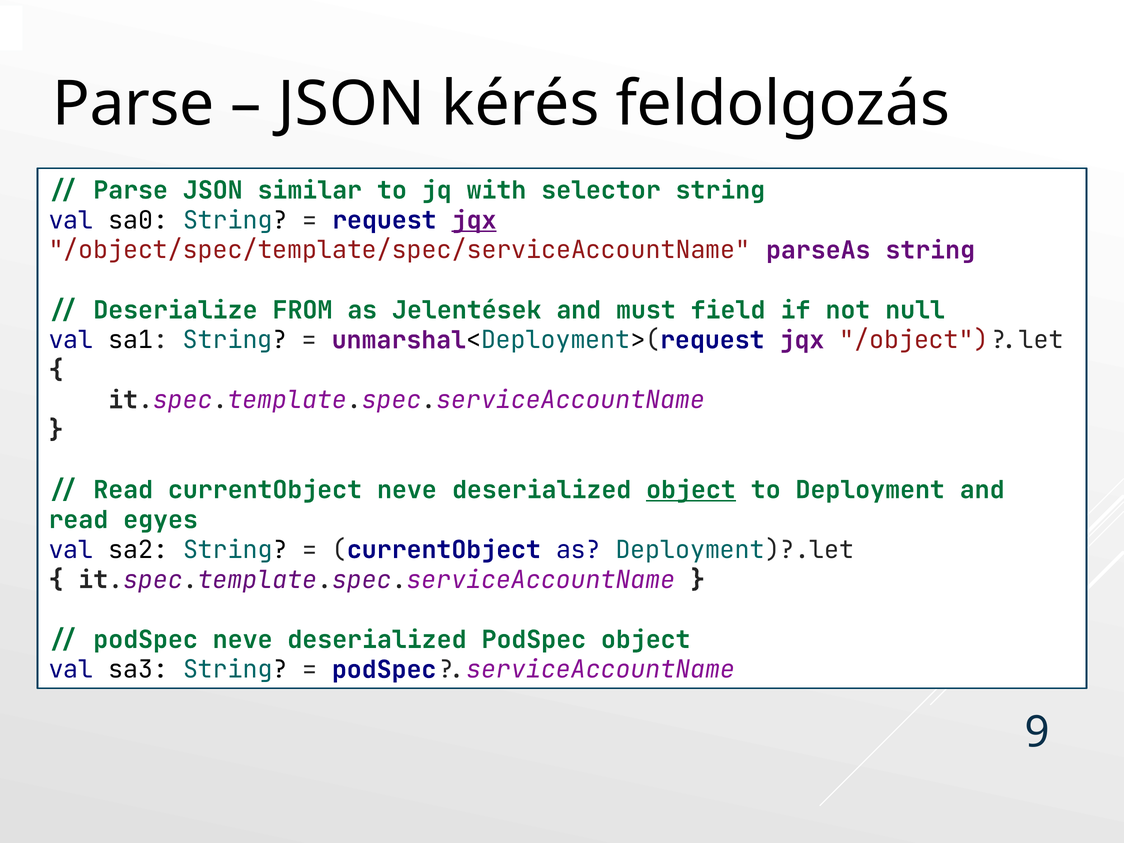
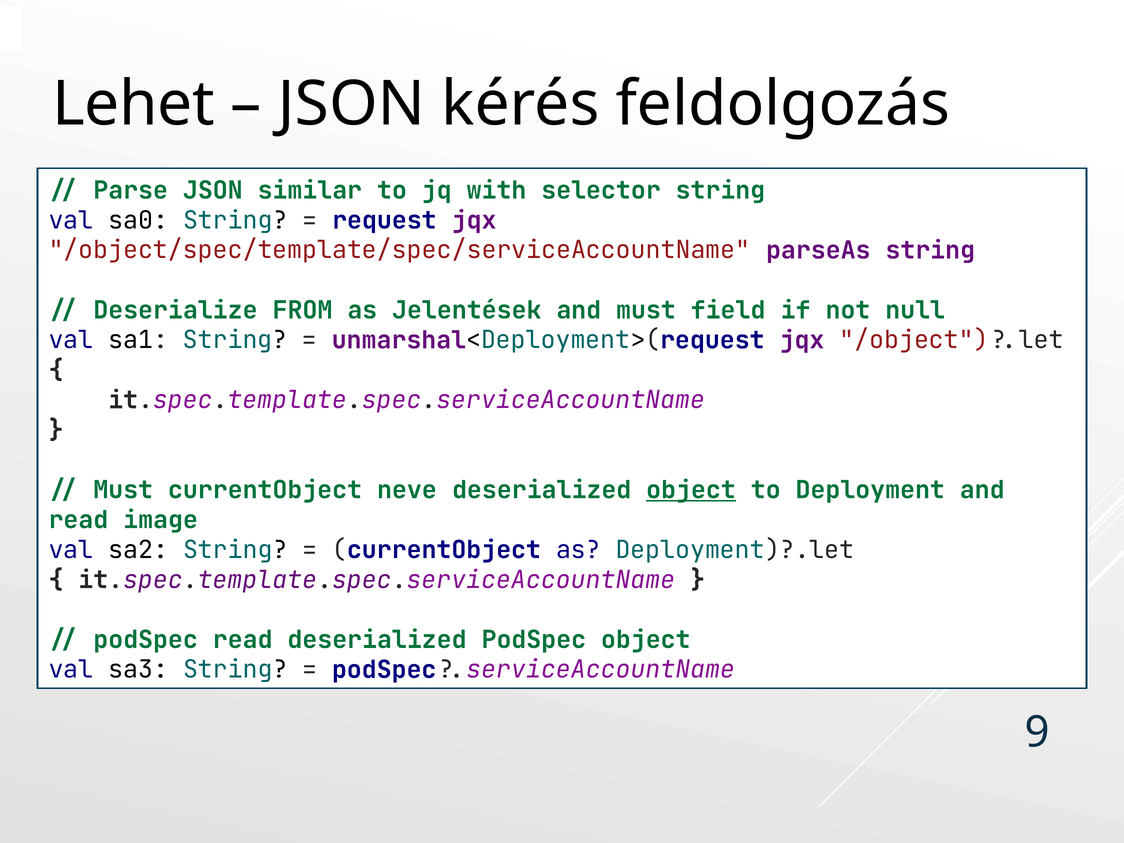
Parse: Parse -> Lehet (133, 104)
jqx underline: present -> none (474, 220)
Read: Read -> Must (123, 490)
egyes: egyes -> image (161, 520)
podSpec neve: neve -> read (243, 640)
